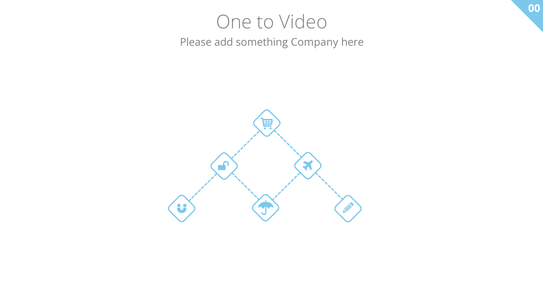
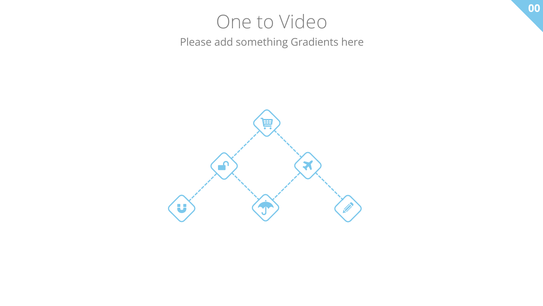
Company: Company -> Gradients (315, 42)
